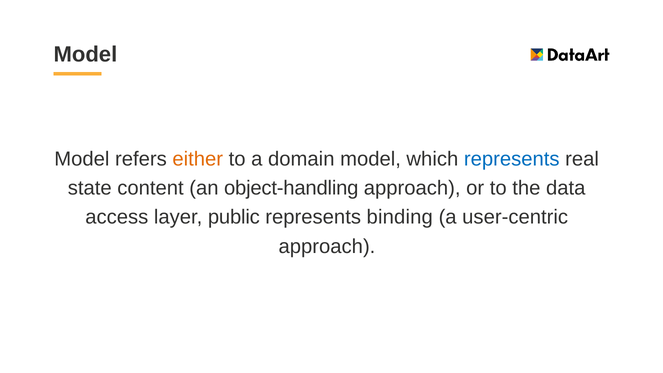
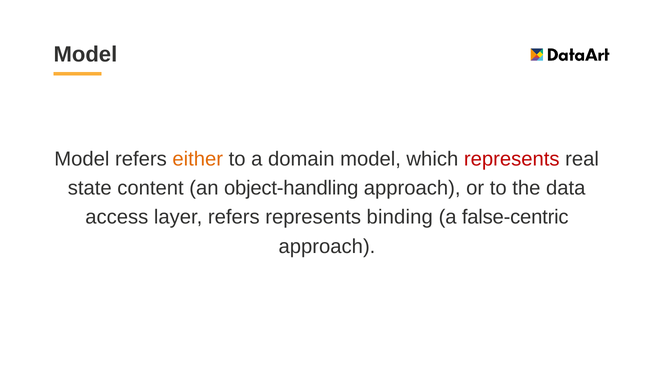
represents colour: blue -> red (512, 159)
layer public: public -> refers (234, 217)
user-centric: user-centric -> false-centric (515, 217)
